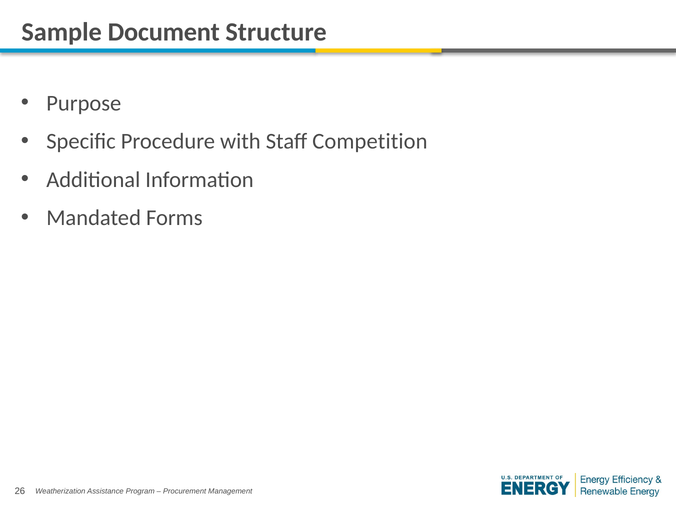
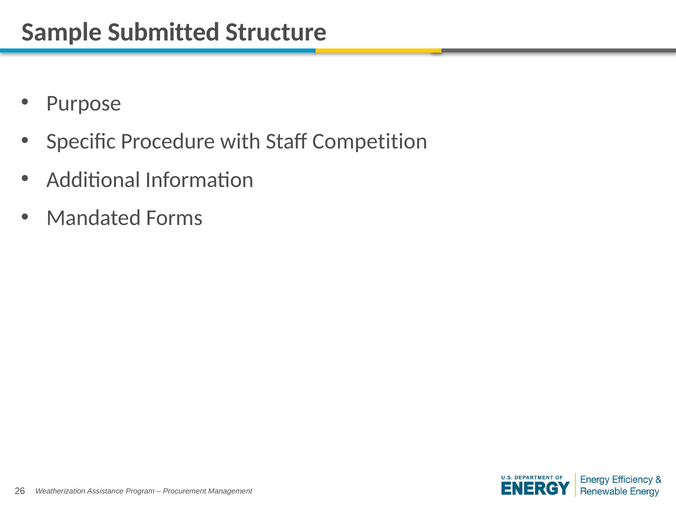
Document: Document -> Submitted (164, 32)
